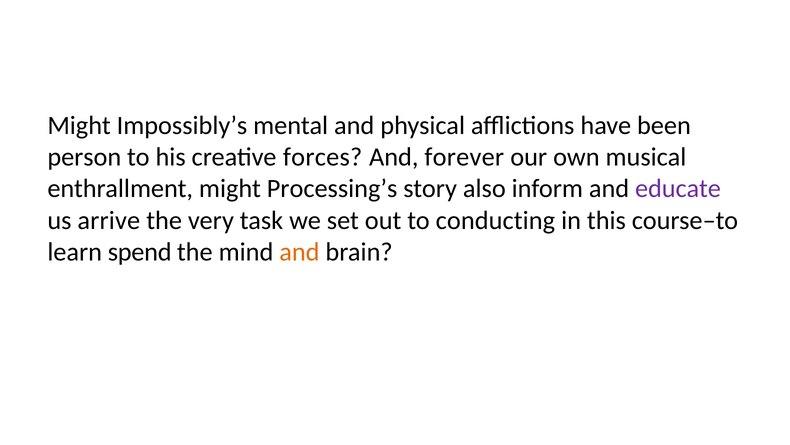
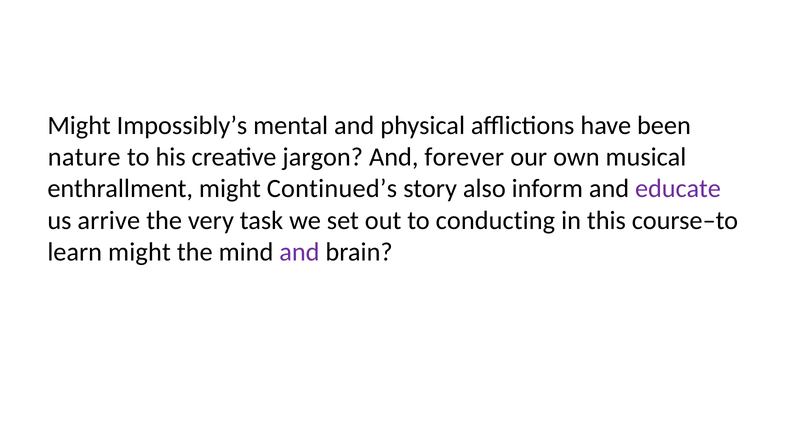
person: person -> nature (84, 157)
forces: forces -> jargon (323, 157)
Processing’s: Processing’s -> Continued’s (332, 188)
learn spend: spend -> might (139, 252)
and colour: orange -> purple (299, 252)
